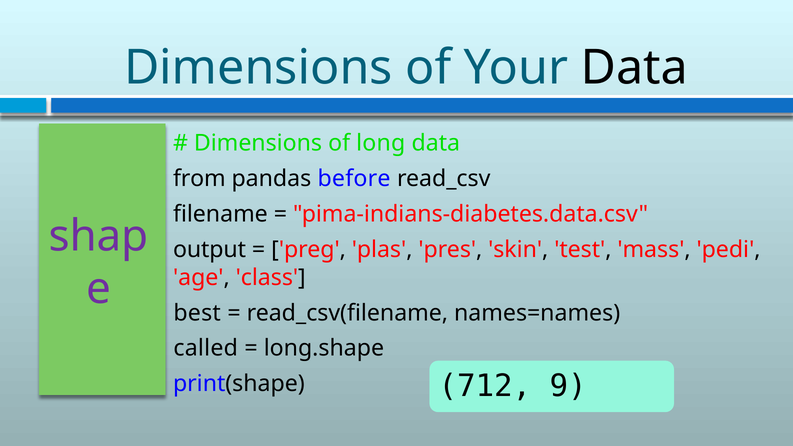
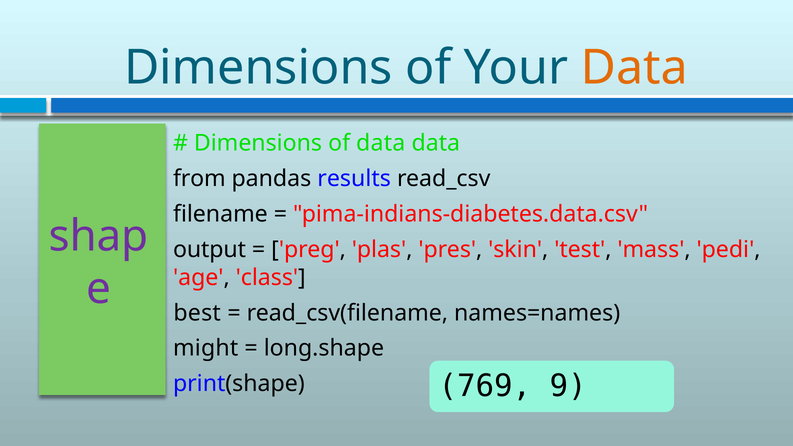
Data colour: black -> orange (634, 68)
of long: long -> data (381, 143)
before: before -> results (354, 179)
called: called -> might (206, 348)
712: 712 -> 769 (485, 386)
